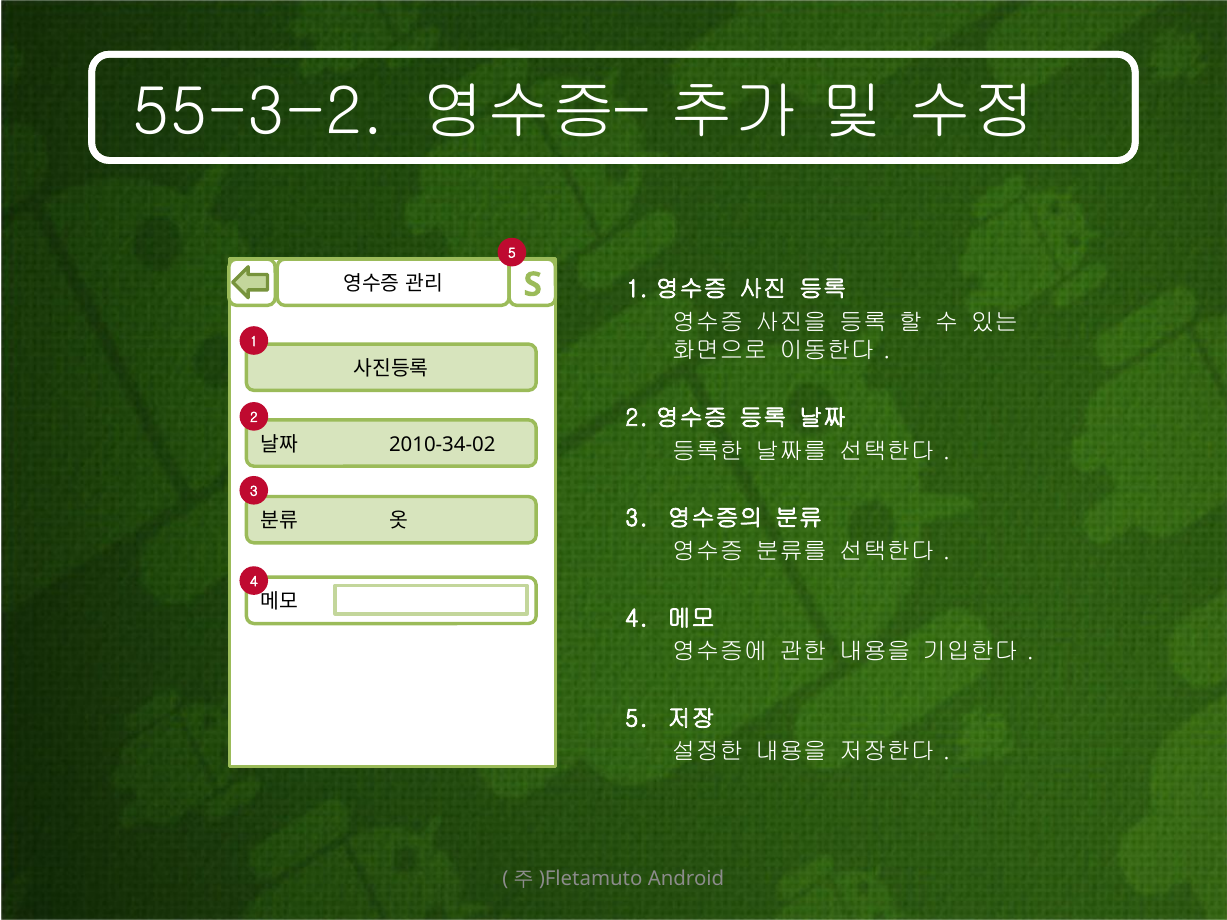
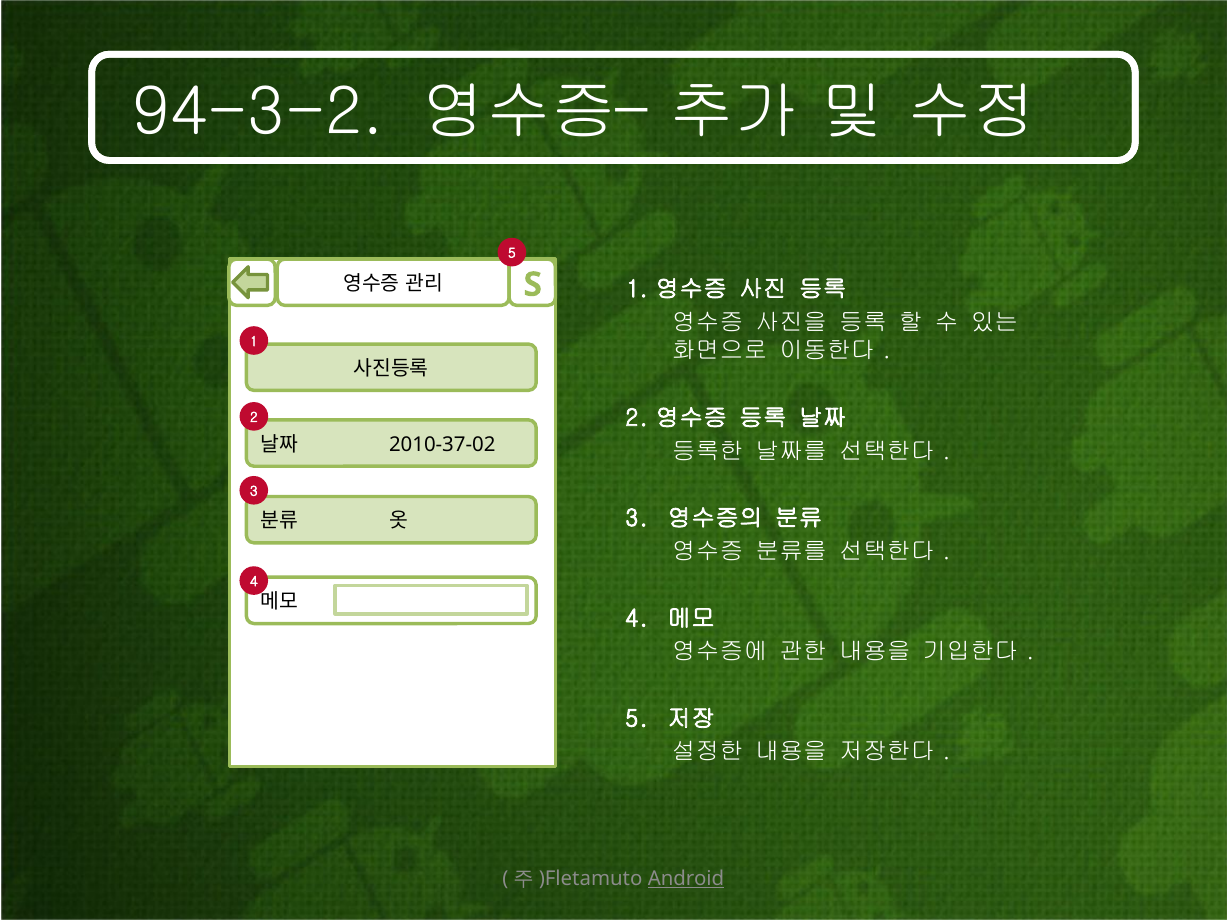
55-3-2: 55-3-2 -> 94-3-2 (259, 112)
2010-34-02: 2010-34-02 -> 2010-37-02 (442, 445)
Android underline: none -> present (686, 879)
